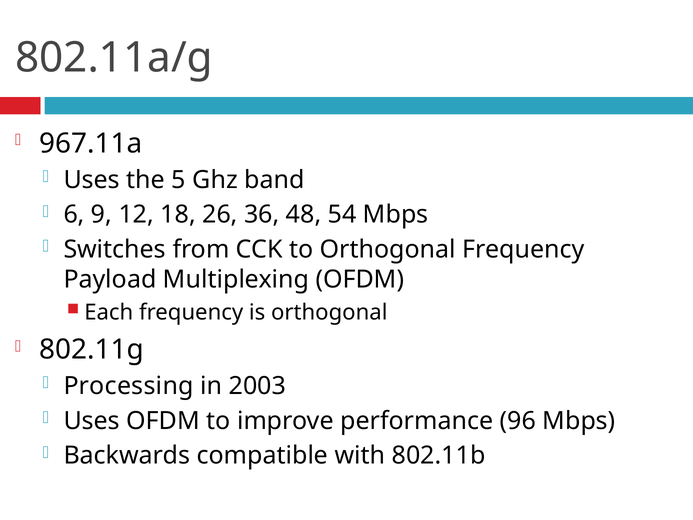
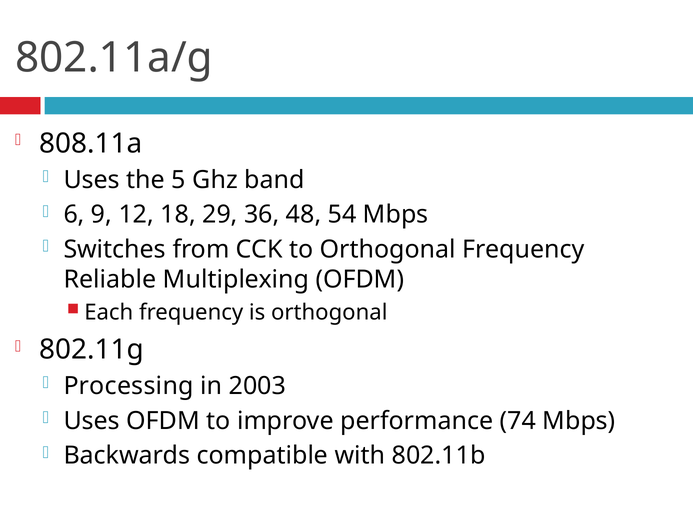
967.11a: 967.11a -> 808.11a (91, 143)
26: 26 -> 29 (220, 215)
Payload: Payload -> Reliable (110, 279)
96: 96 -> 74 (518, 421)
